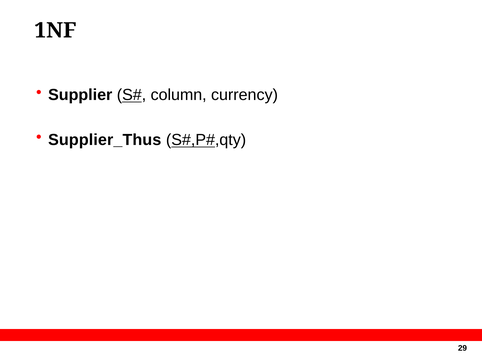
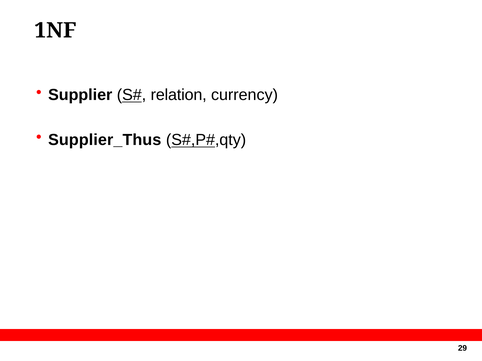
column: column -> relation (179, 95)
